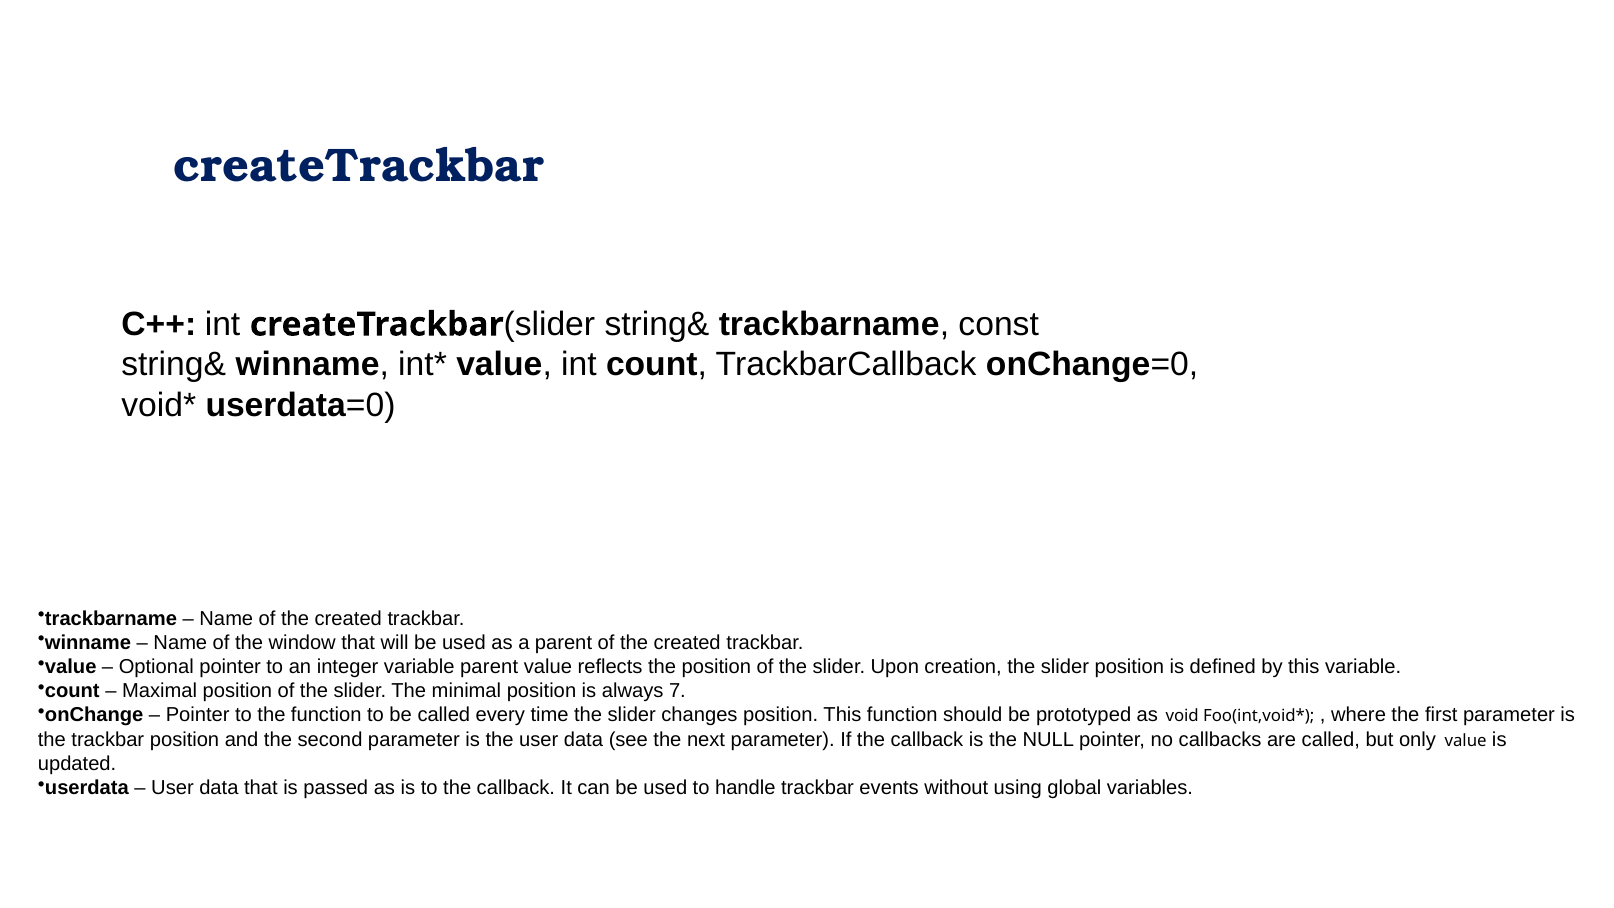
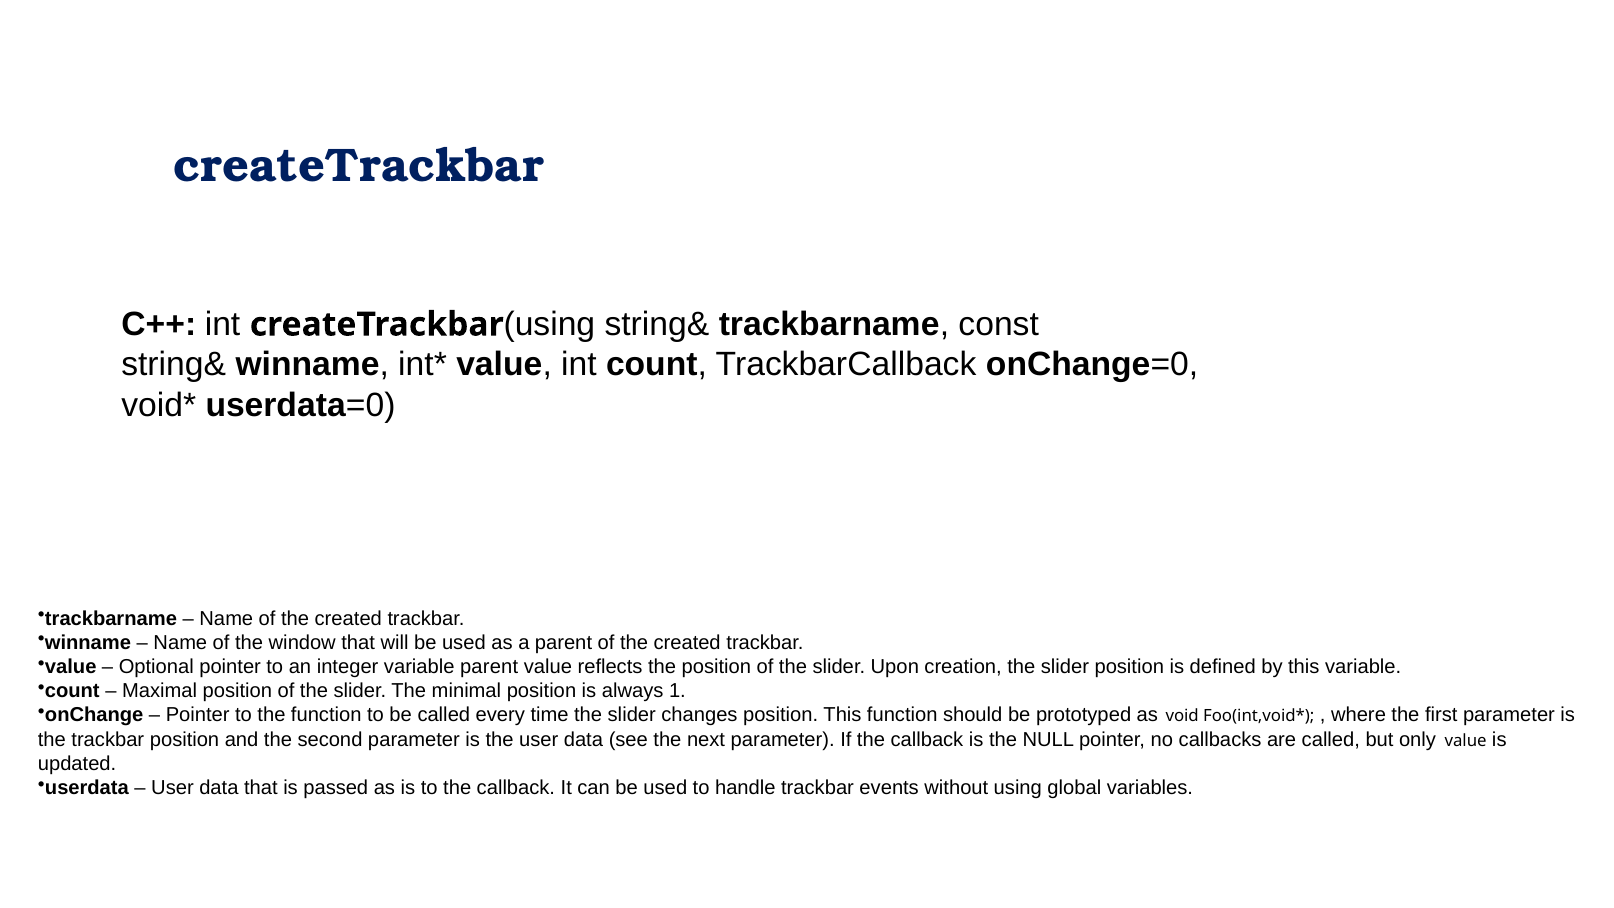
createTrackbar slider: slider -> using (549, 324)
7: 7 -> 1 (677, 691)
